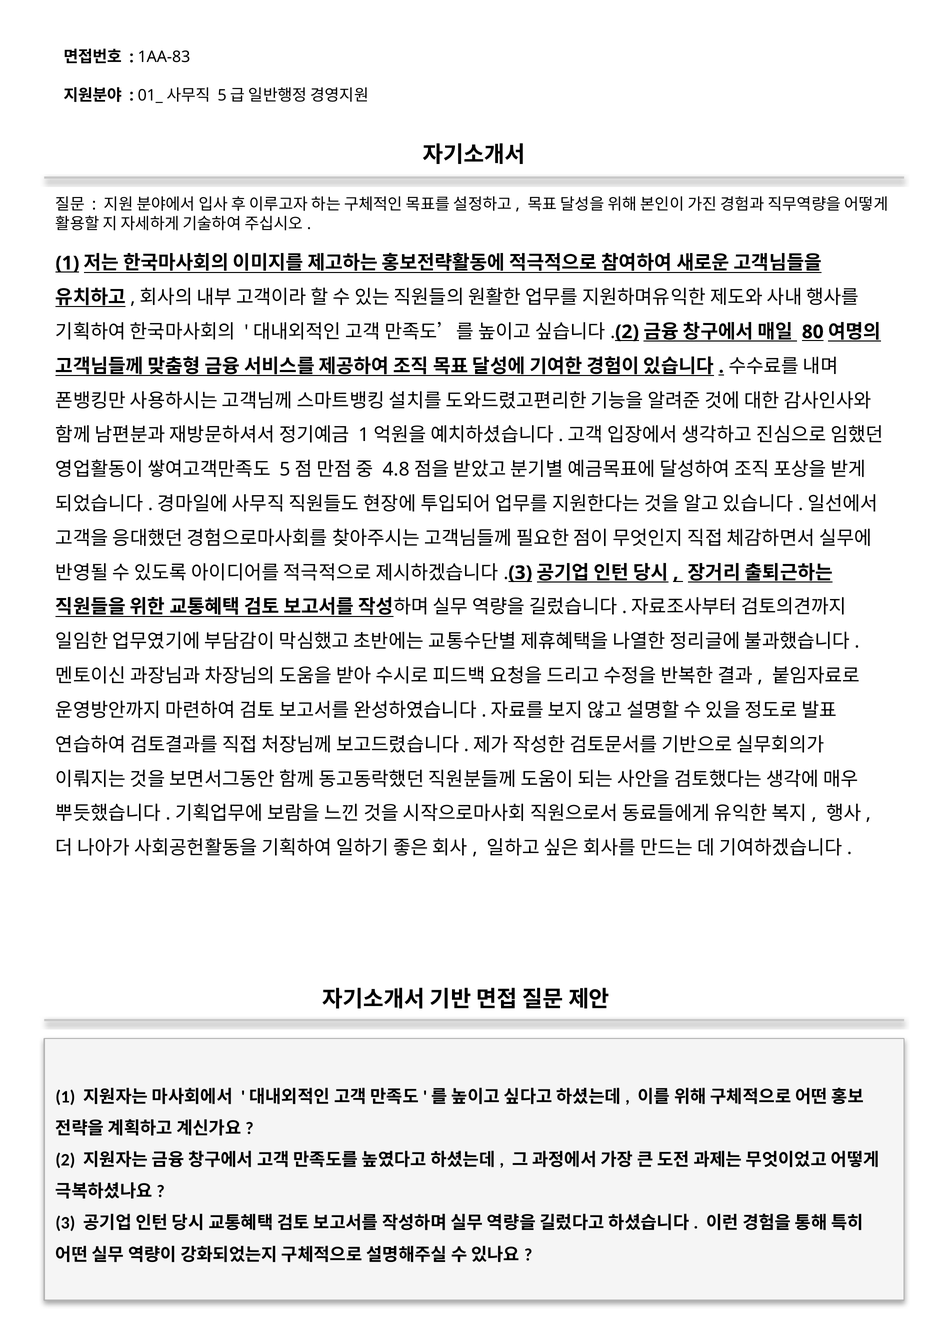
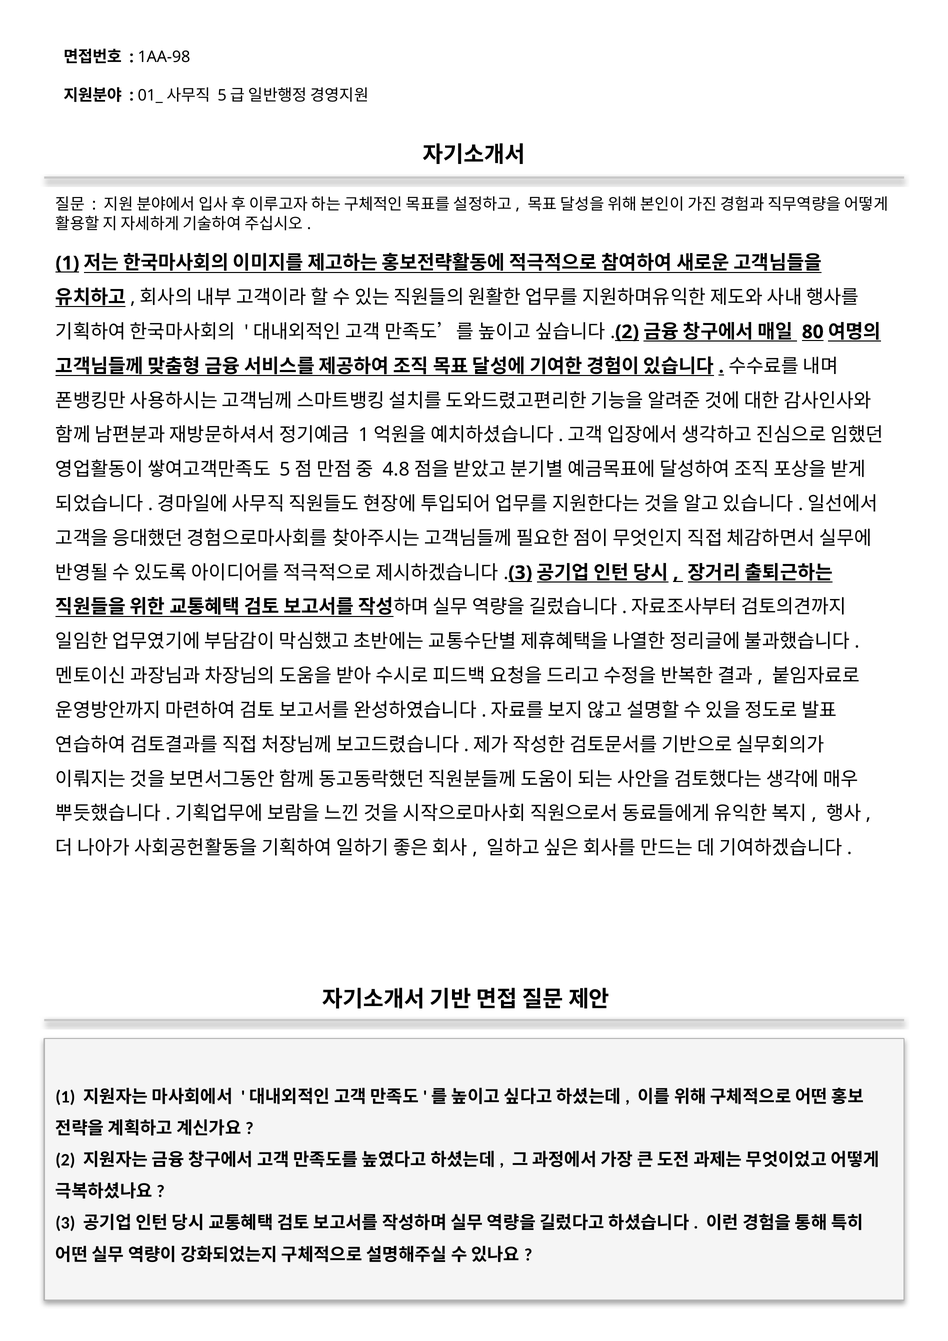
1AA-83: 1AA-83 -> 1AA-98 (164, 57)
